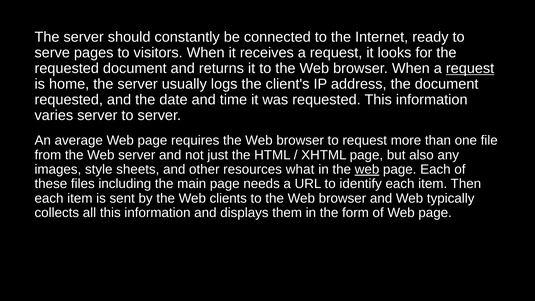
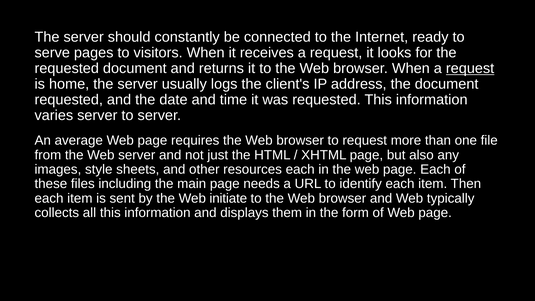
resources what: what -> each (300, 169)
web underline: present -> none (367, 169)
clients: clients -> initiate (228, 198)
